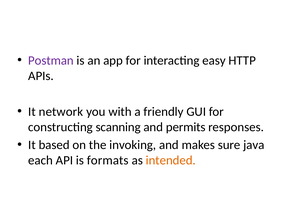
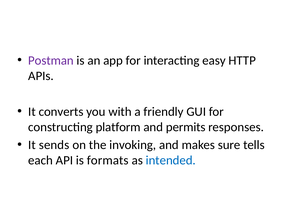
network: network -> converts (61, 112)
scanning: scanning -> platform (118, 127)
based: based -> sends (54, 145)
java: java -> tells (254, 145)
intended colour: orange -> blue (171, 161)
